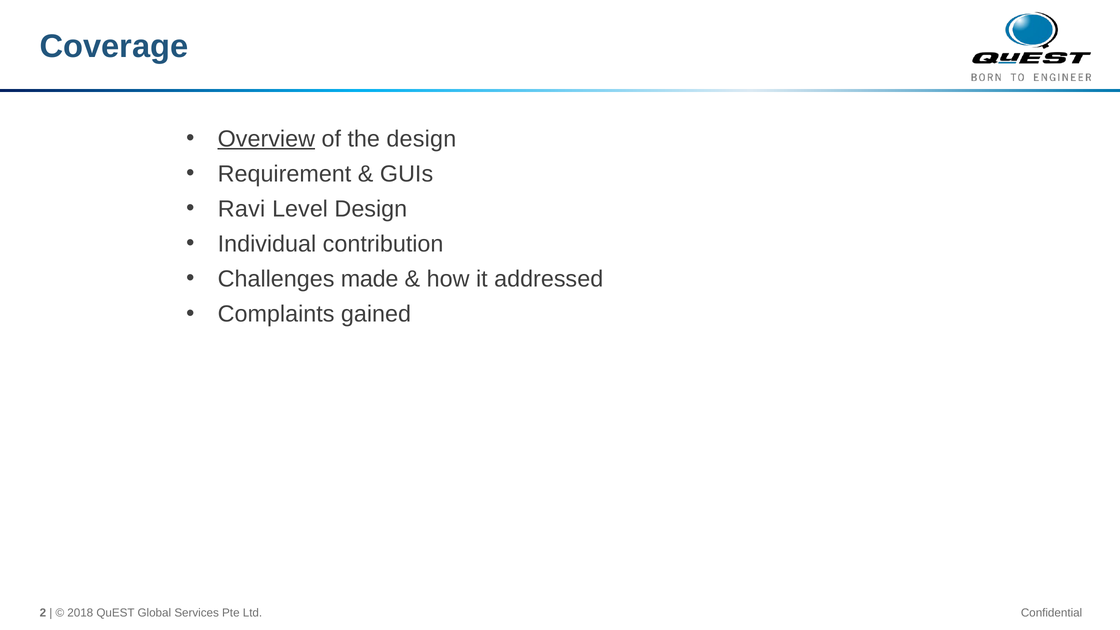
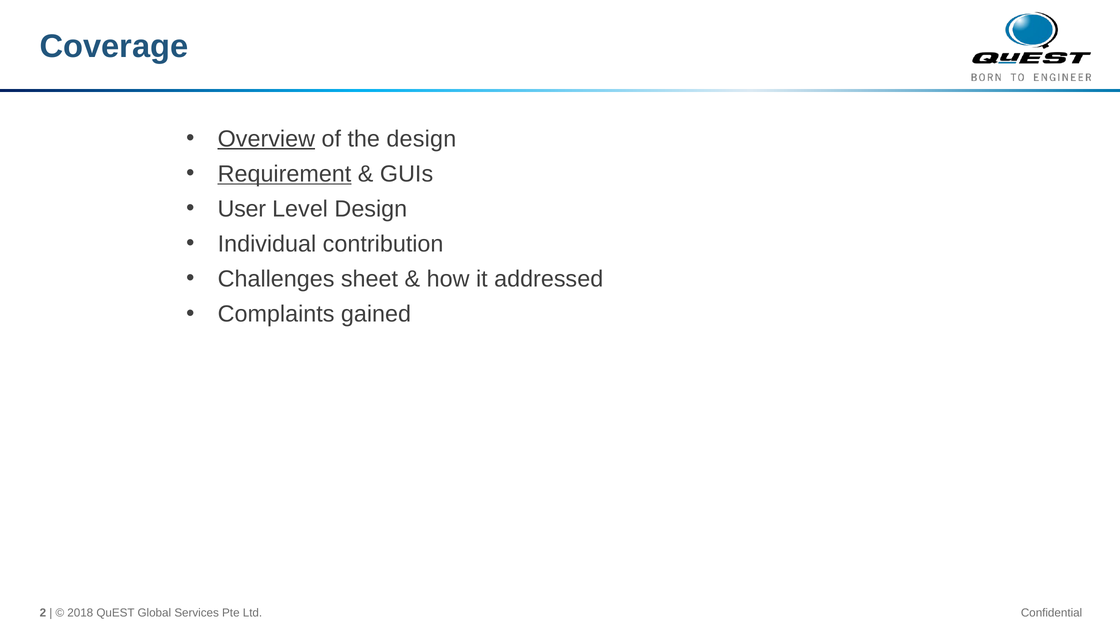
Requirement underline: none -> present (285, 174)
Ravi: Ravi -> User (242, 209)
made: made -> sheet (370, 279)
